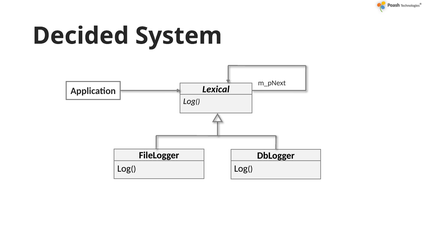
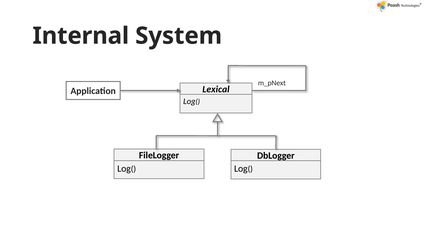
Decided: Decided -> Internal (81, 36)
